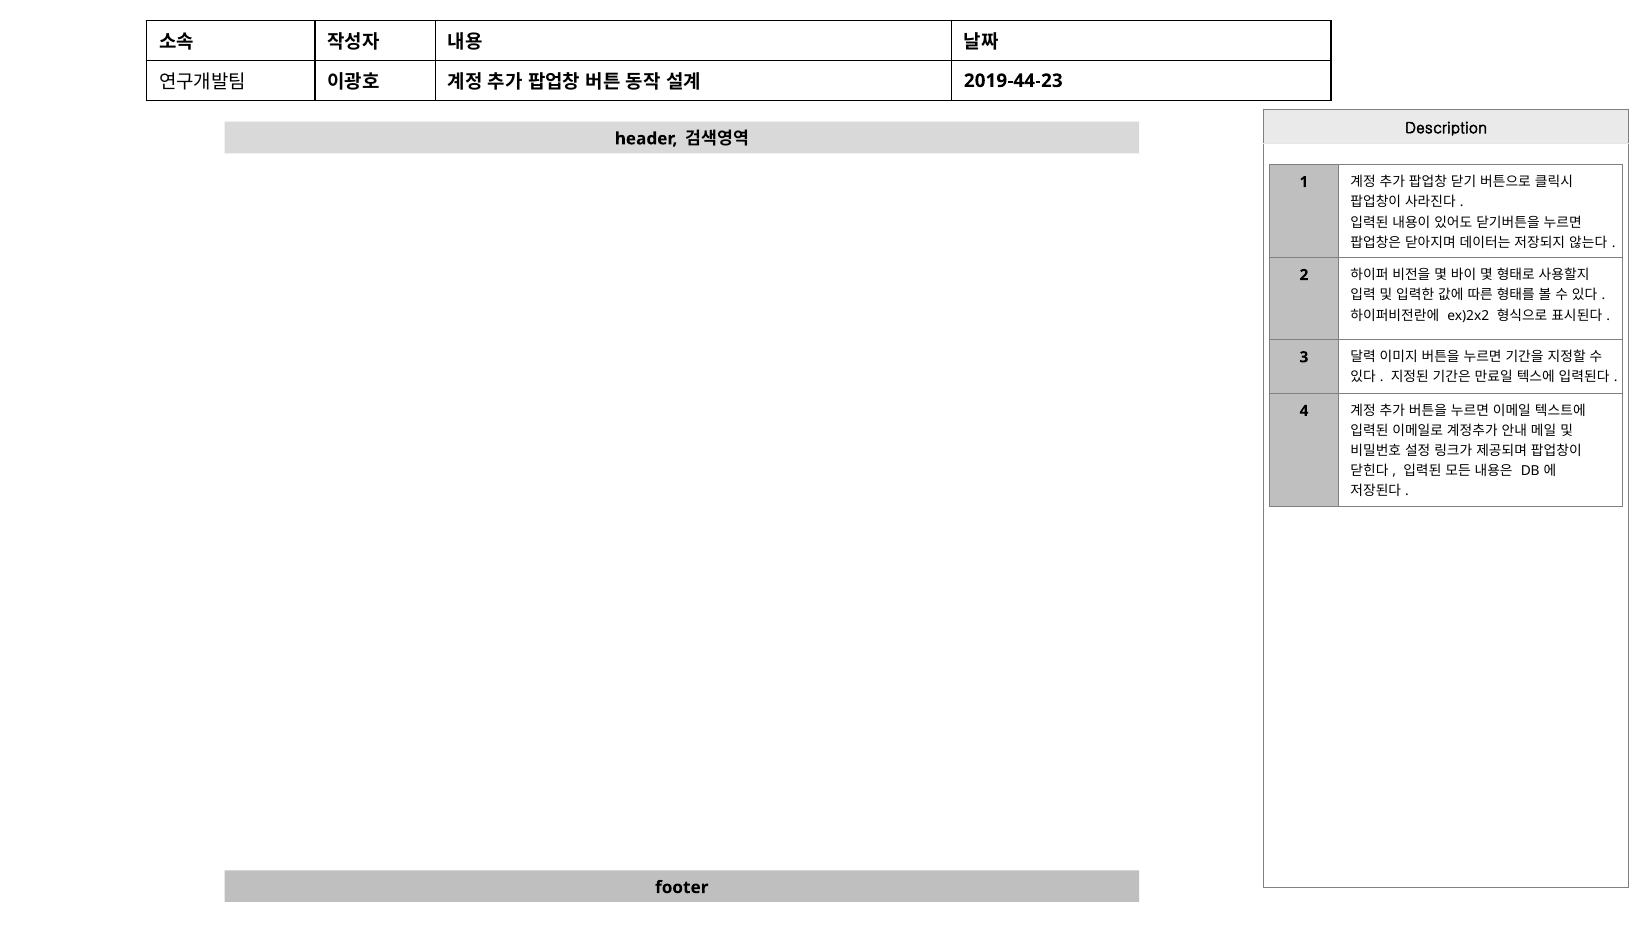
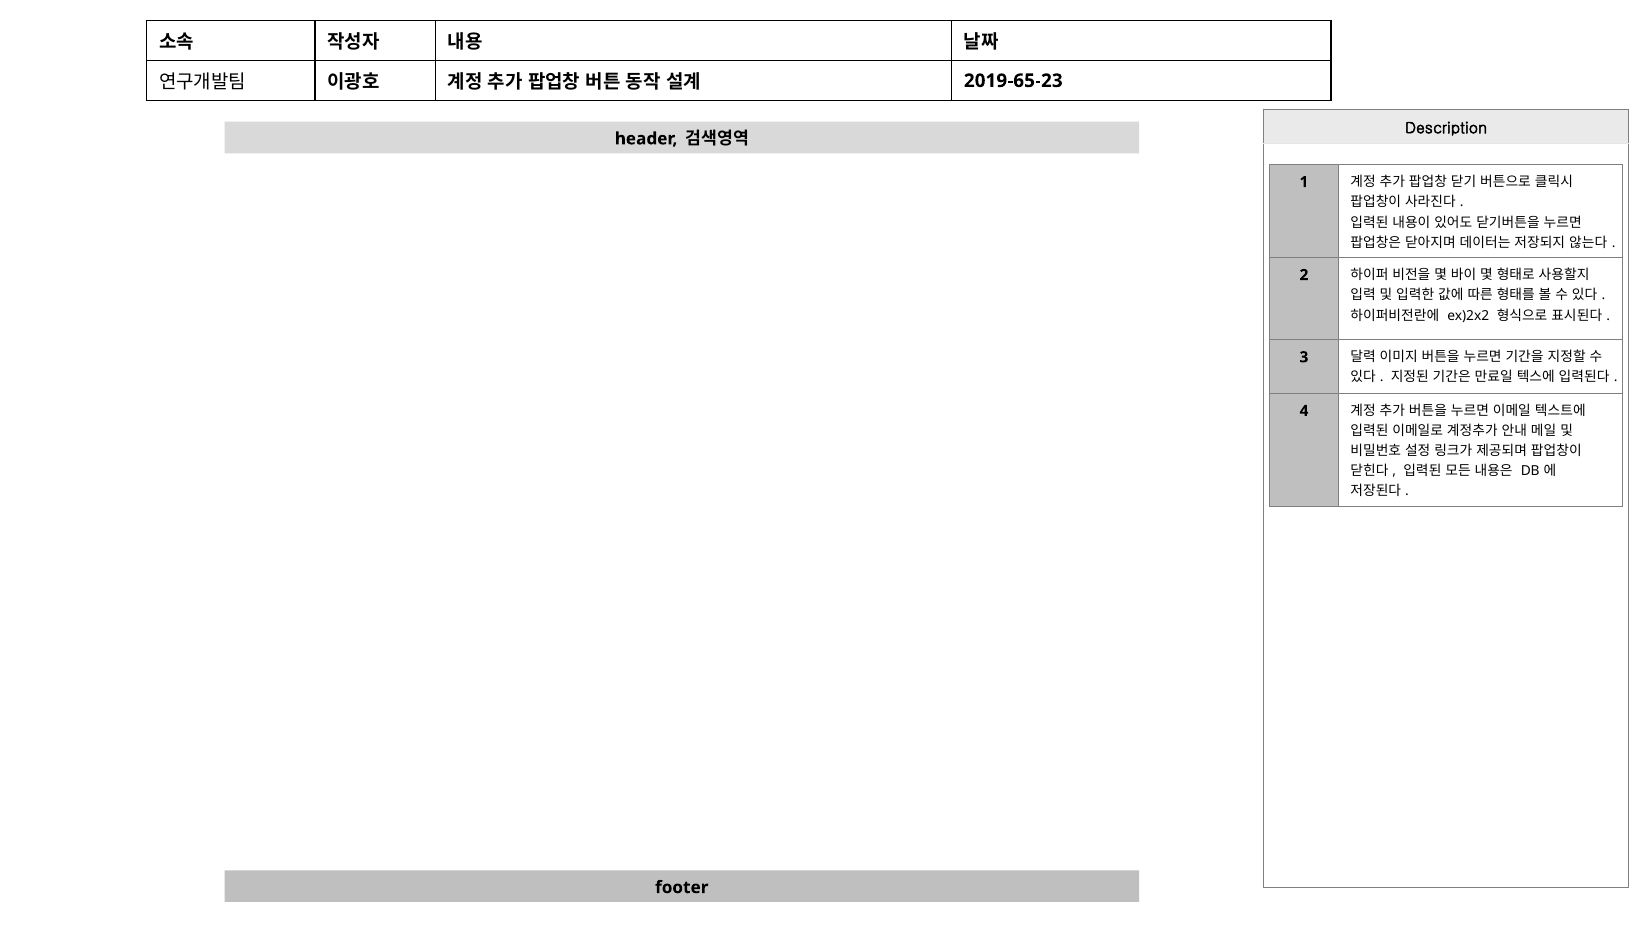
2019-44-23: 2019-44-23 -> 2019-65-23 (1013, 81)
